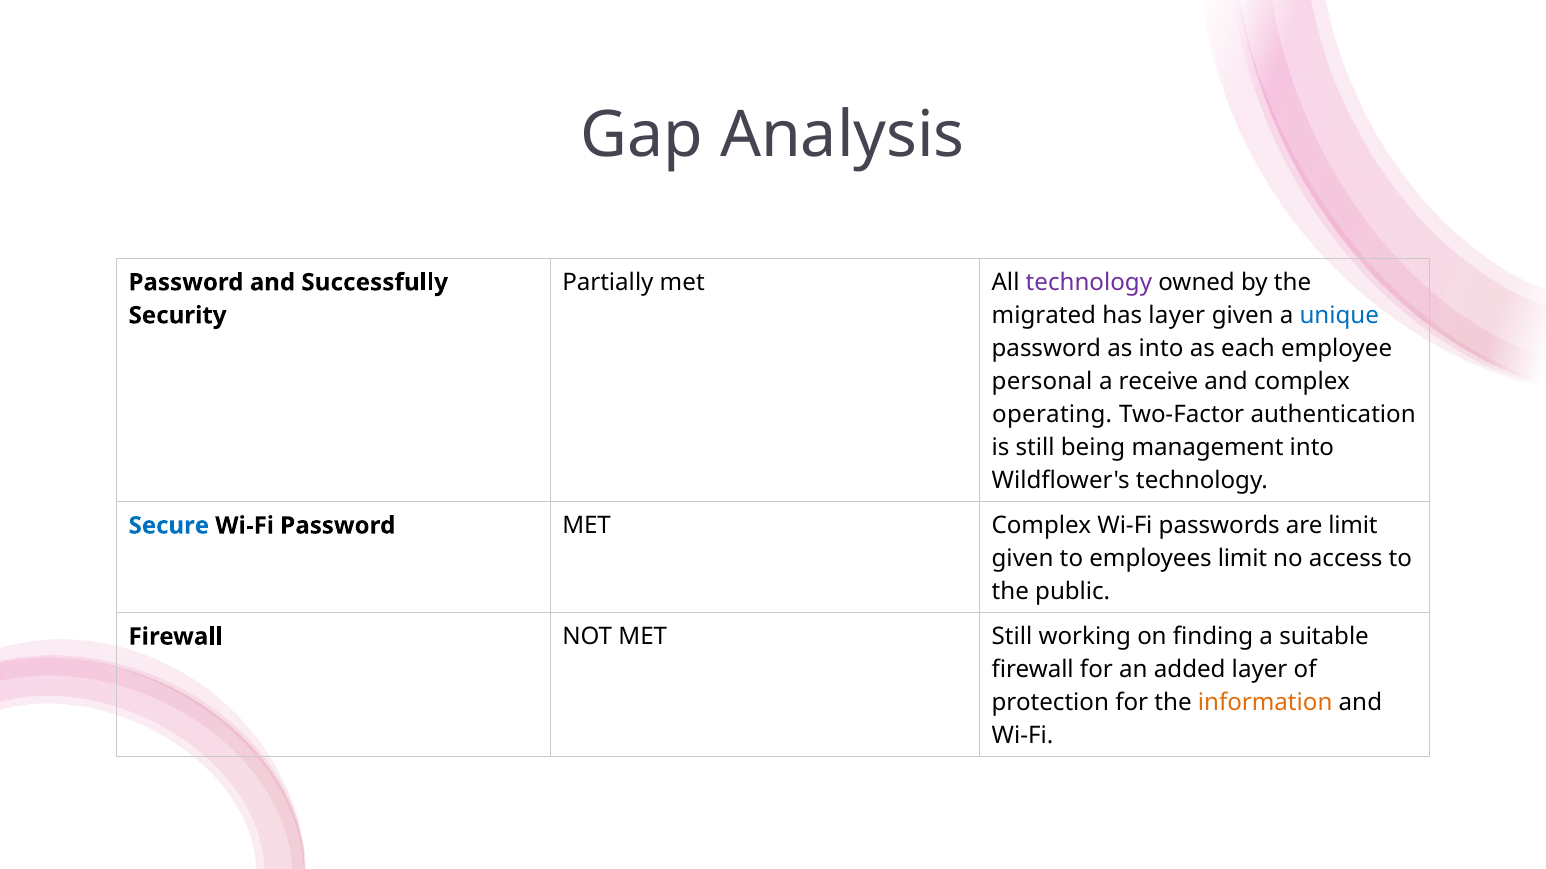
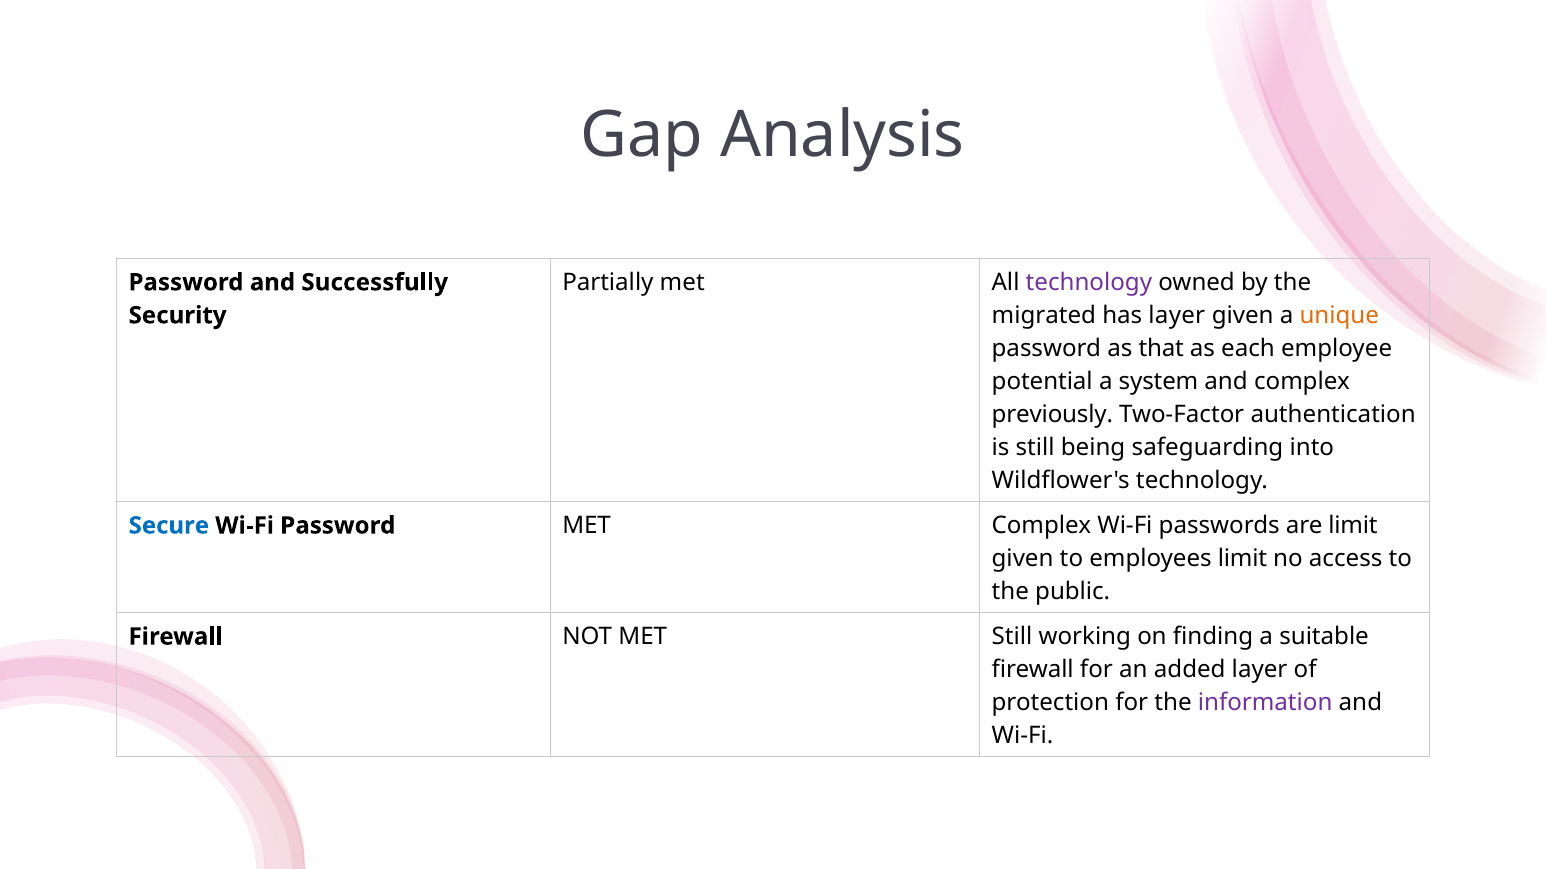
unique colour: blue -> orange (1339, 316)
as into: into -> that (1161, 349)
personal: personal -> potential (1042, 382)
receive: receive -> system (1159, 382)
operating: operating -> previously (1052, 415)
management: management -> safeguarding (1207, 448)
information colour: orange -> purple (1265, 703)
